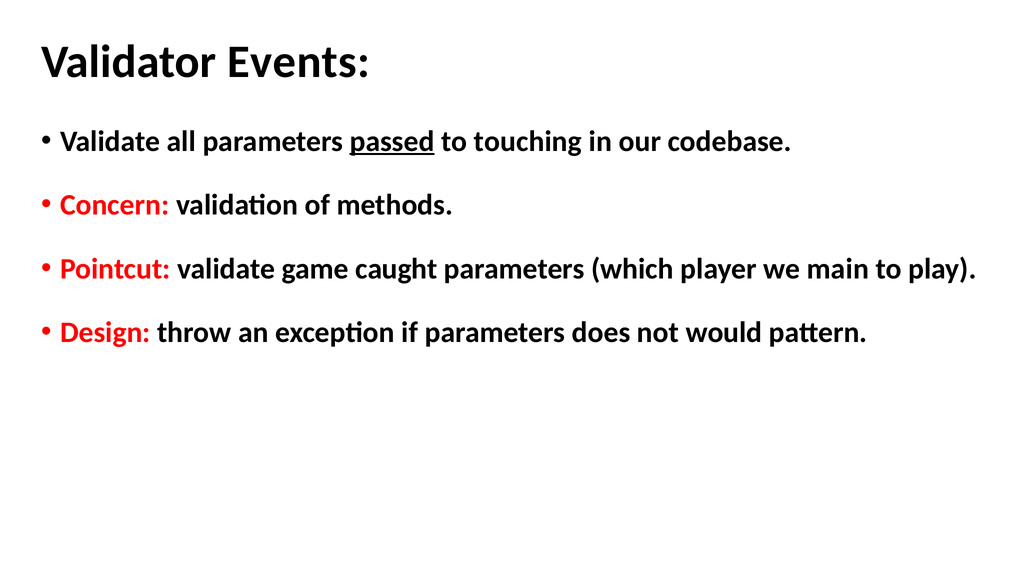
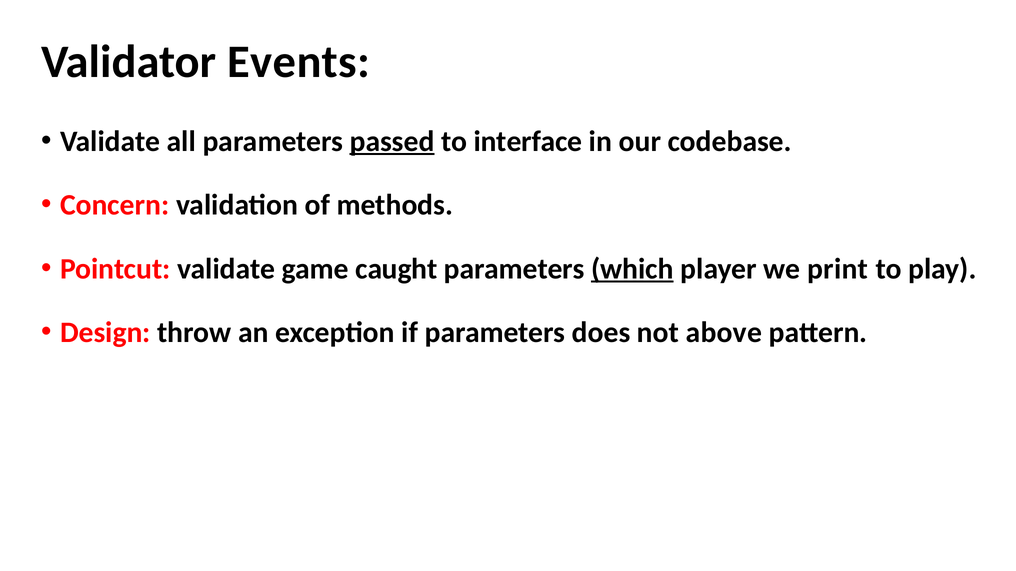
touching: touching -> interface (528, 141)
which underline: none -> present (632, 269)
main: main -> print (838, 269)
would: would -> above (724, 333)
